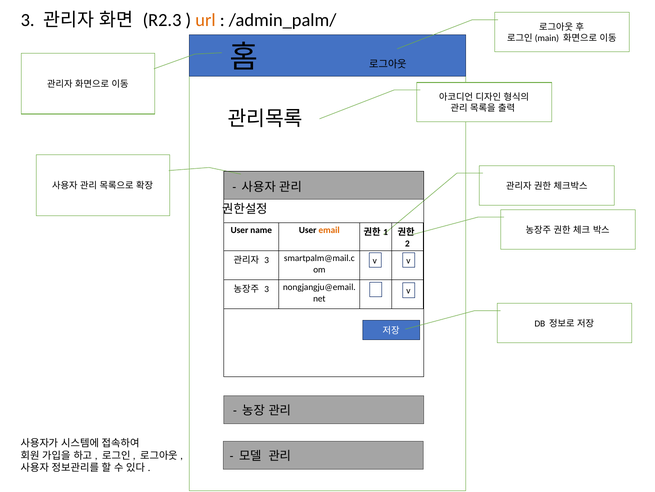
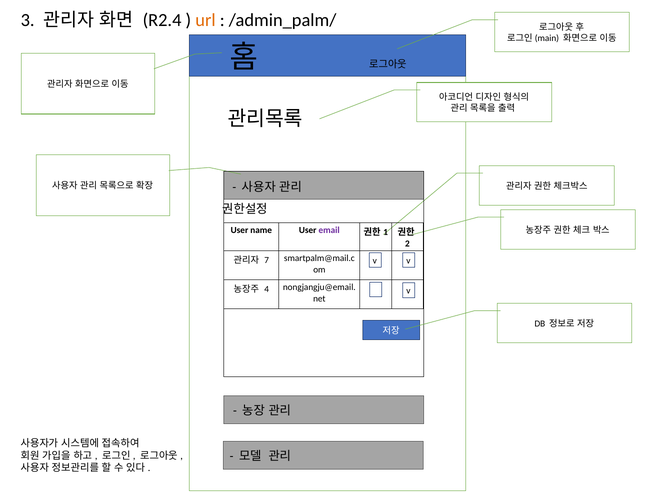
R2.3: R2.3 -> R2.4 (162, 20)
email colour: orange -> purple (329, 230)
3: 3 -> 7 (267, 260)
3: 3 -> 4 (267, 289)
